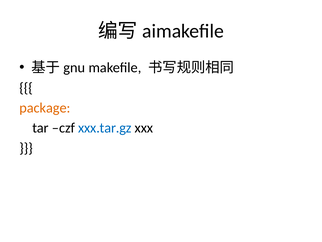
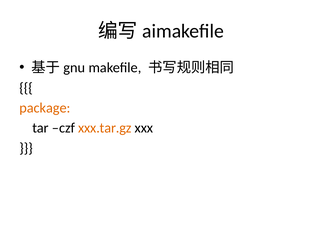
xxx.tar.gz colour: blue -> orange (105, 128)
